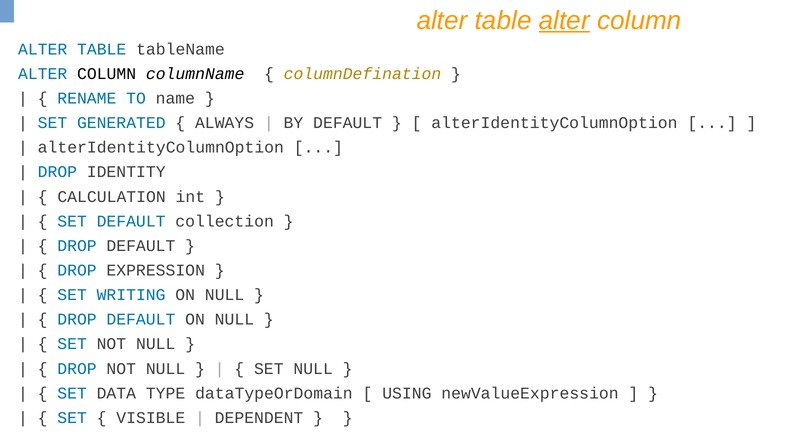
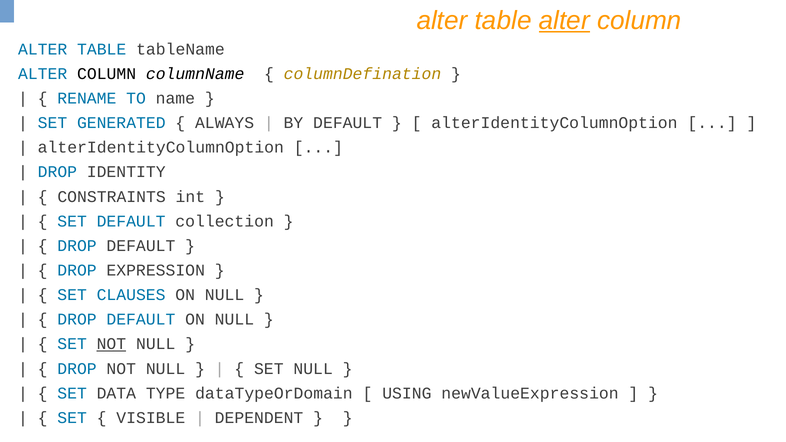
CALCULATION: CALCULATION -> CONSTRAINTS (112, 197)
WRITING: WRITING -> CLAUSES (131, 295)
NOT underline: none -> present (111, 344)
